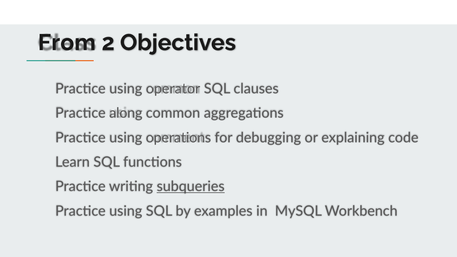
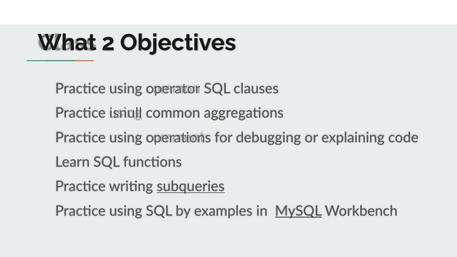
From: From -> What (67, 43)
along: along -> isnull (126, 113)
MySQL underline: none -> present (298, 211)
